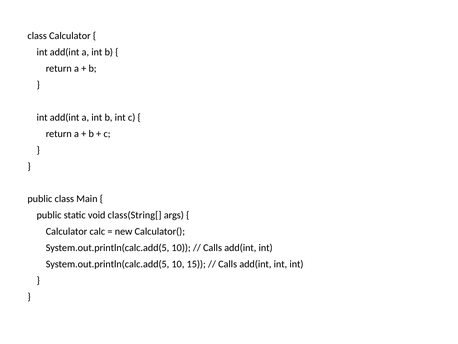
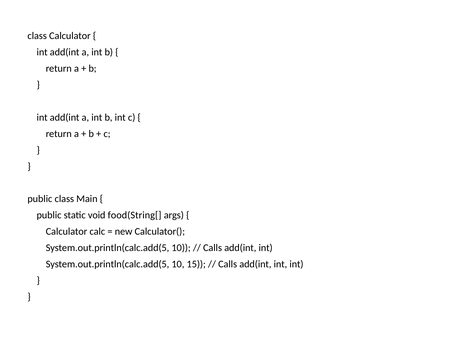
class(String[: class(String[ -> food(String[ (135, 215)
